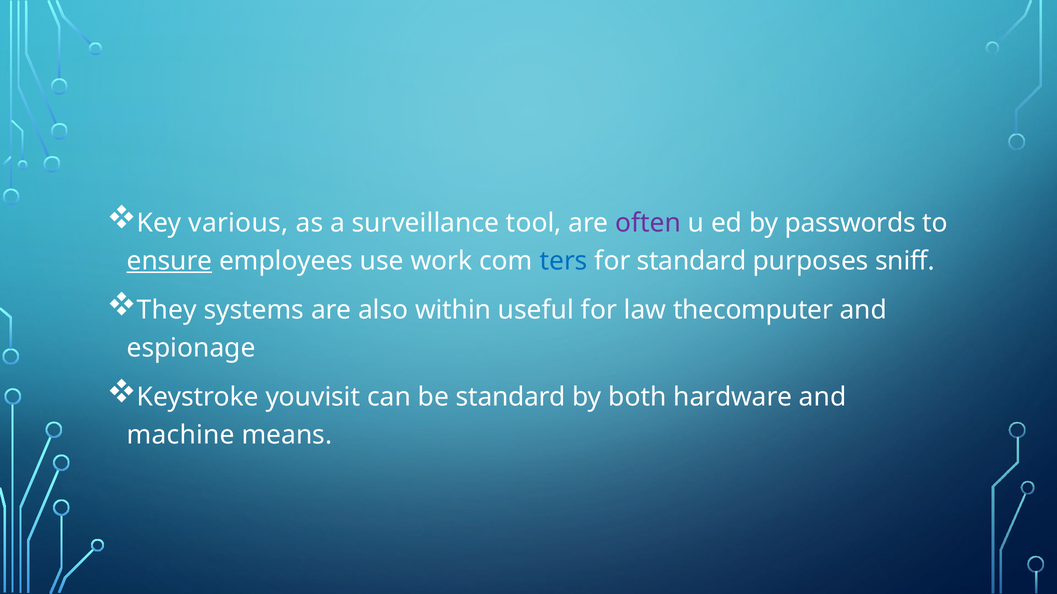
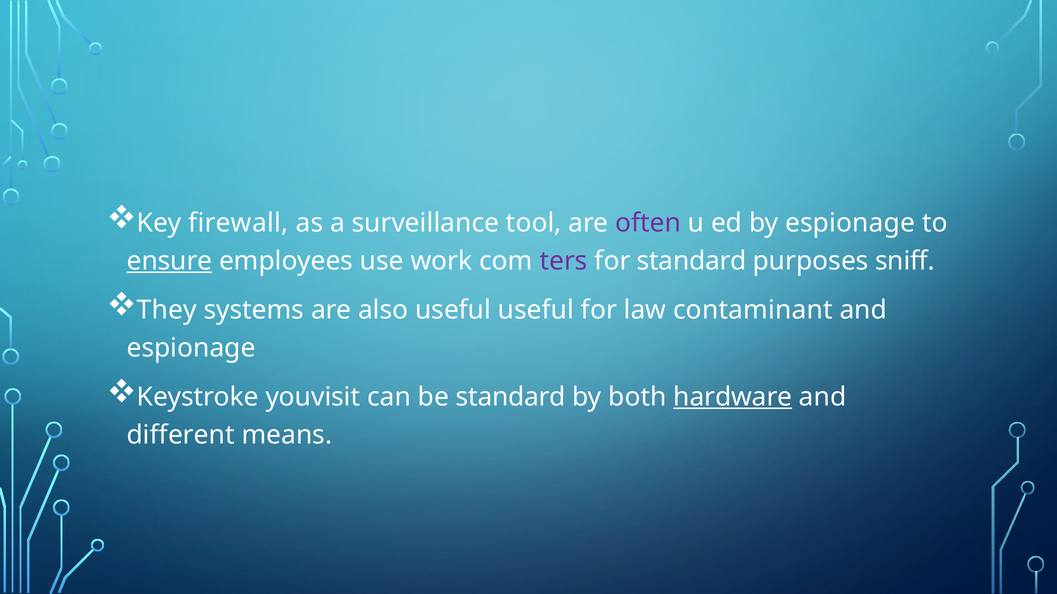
various: various -> firewall (238, 223)
by passwords: passwords -> espionage (850, 223)
ters colour: blue -> purple (564, 261)
also within: within -> useful (453, 310)
thecomputer: thecomputer -> contaminant (753, 310)
hardware underline: none -> present (733, 397)
machine: machine -> different (181, 435)
